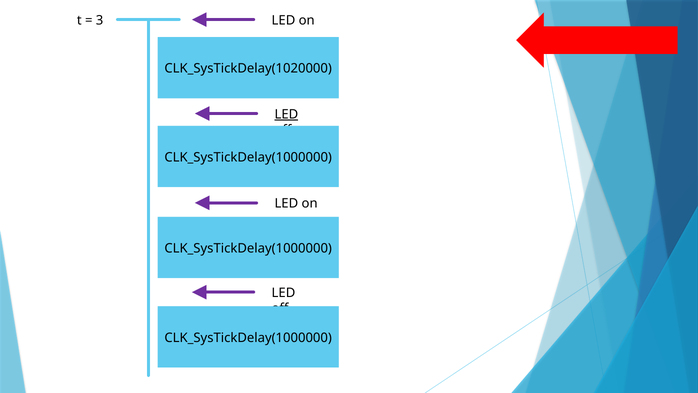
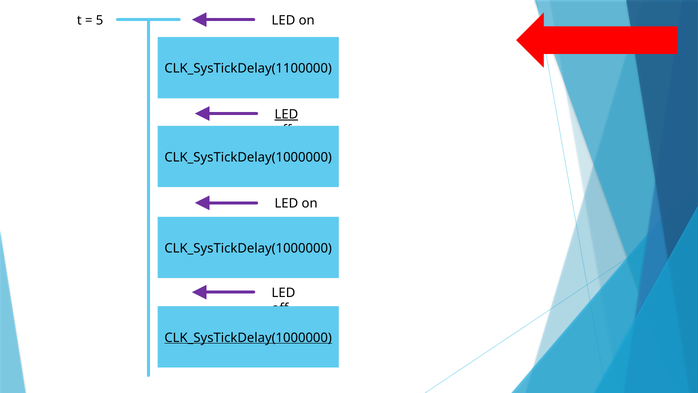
3: 3 -> 5 (100, 20)
CLK_SysTickDelay(1020000: CLK_SysTickDelay(1020000 -> CLK_SysTickDelay(1100000 (248, 69)
CLK_SysTickDelay(1000000 underline: none -> present (248, 337)
